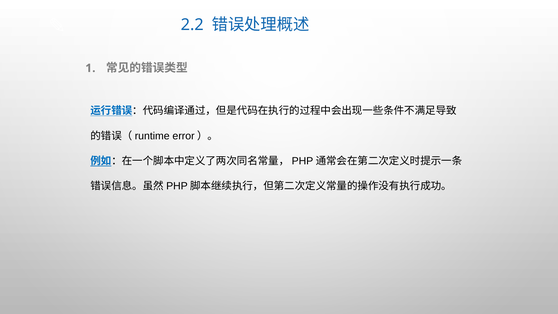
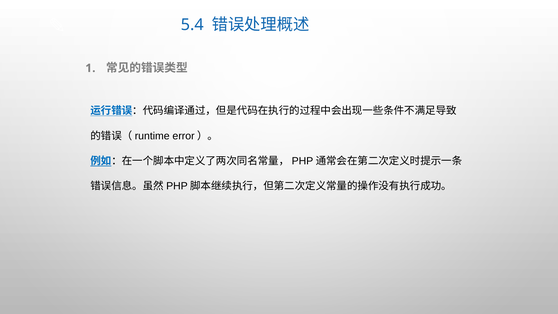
2.2: 2.2 -> 5.4 (192, 25)
